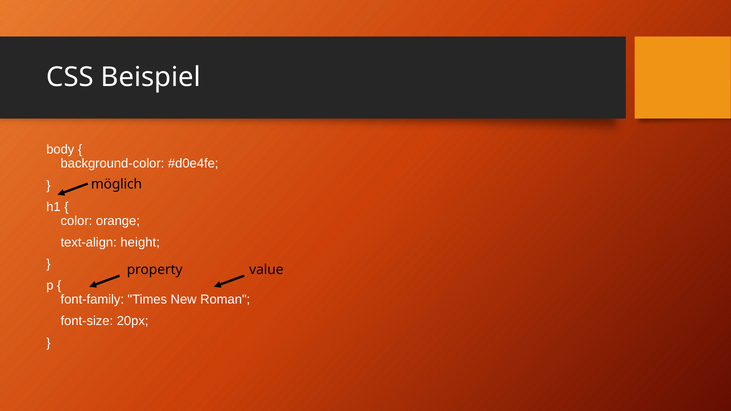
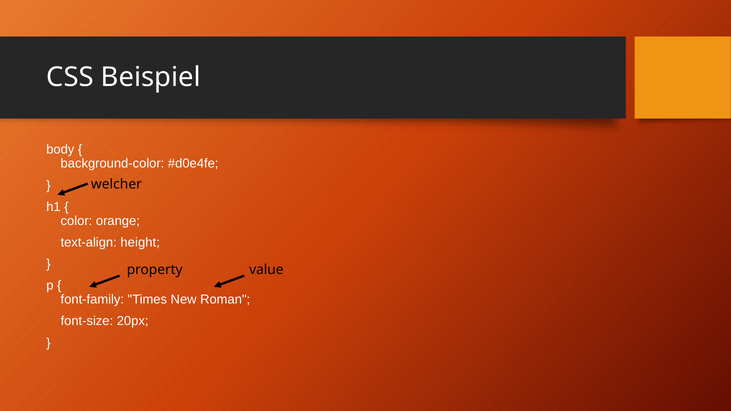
möglich: möglich -> welcher (116, 185)
